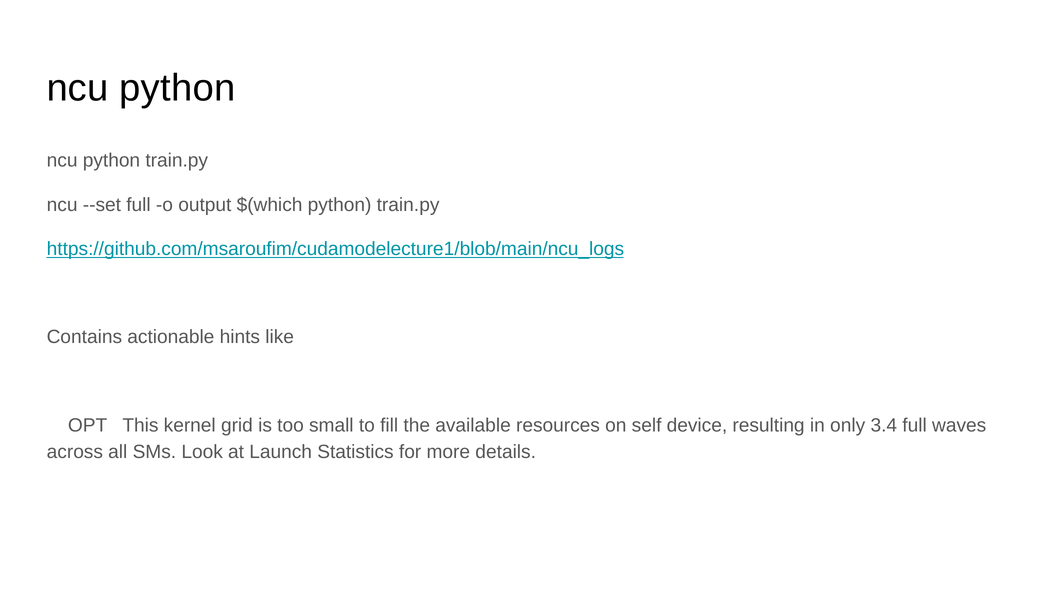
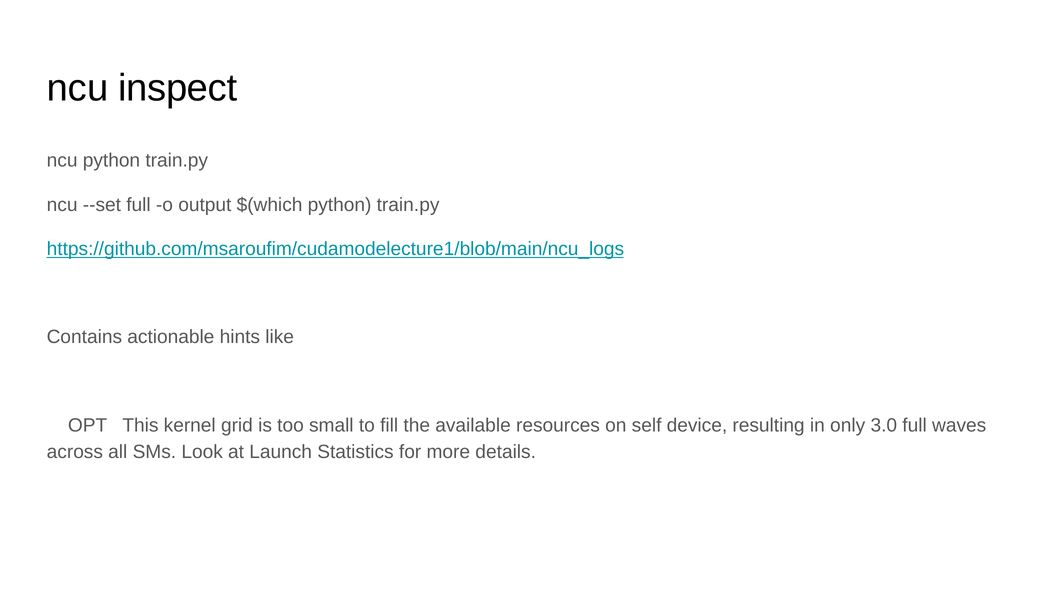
python: python -> inspect (178, 88)
3.4: 3.4 -> 3.0 (884, 425)
